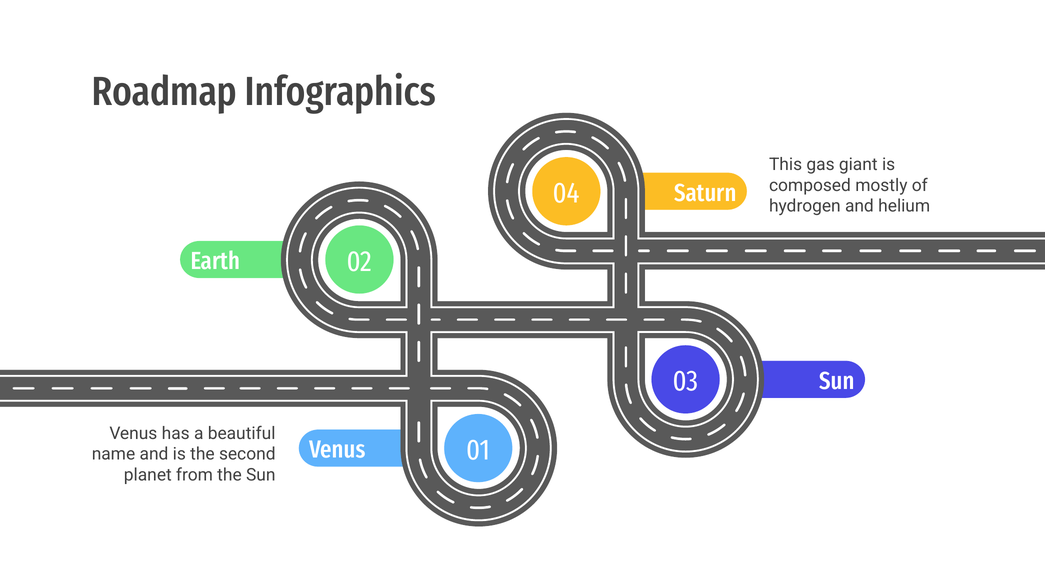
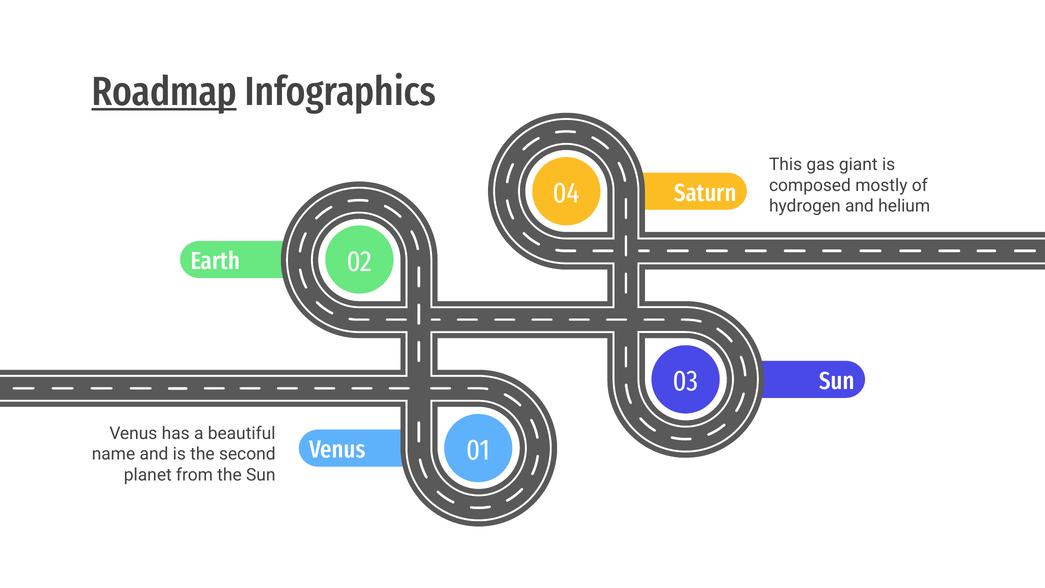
Roadmap underline: none -> present (164, 92)
